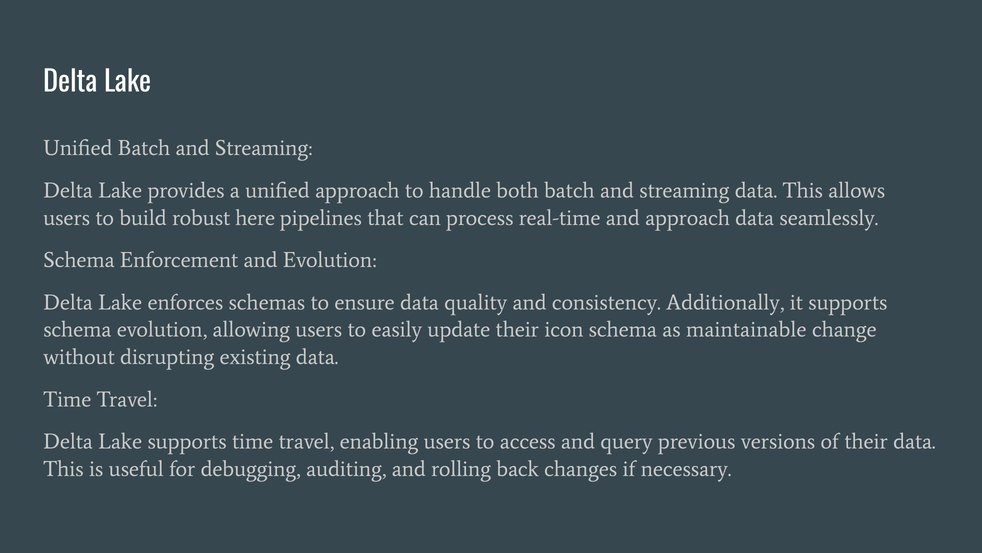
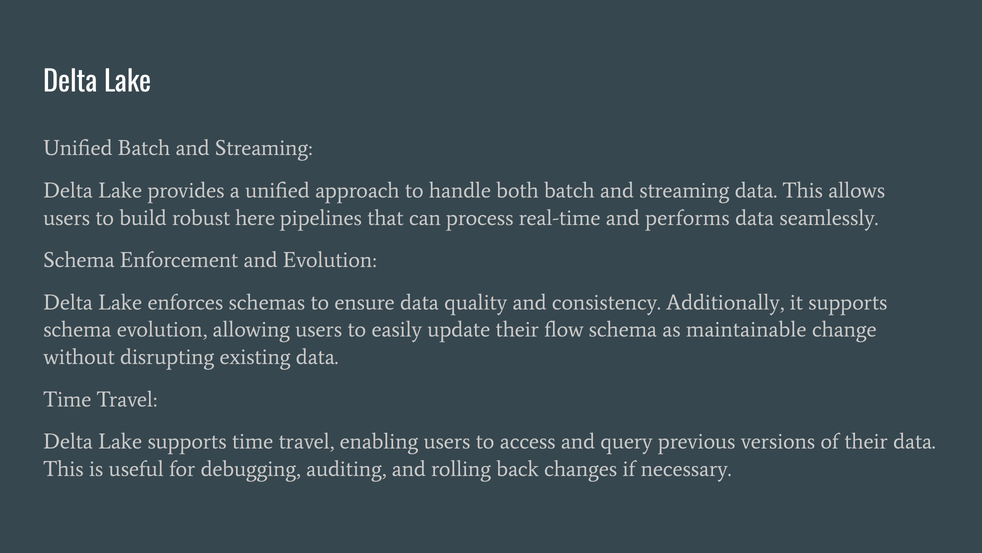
and approach: approach -> performs (687, 218)
icon: icon -> flow (564, 329)
